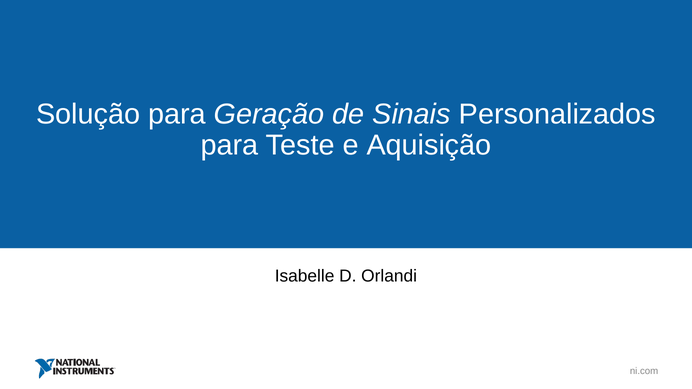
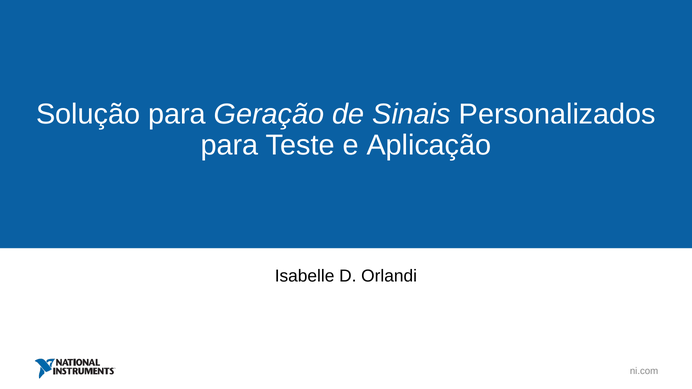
Aquisição: Aquisição -> Aplicação (429, 146)
